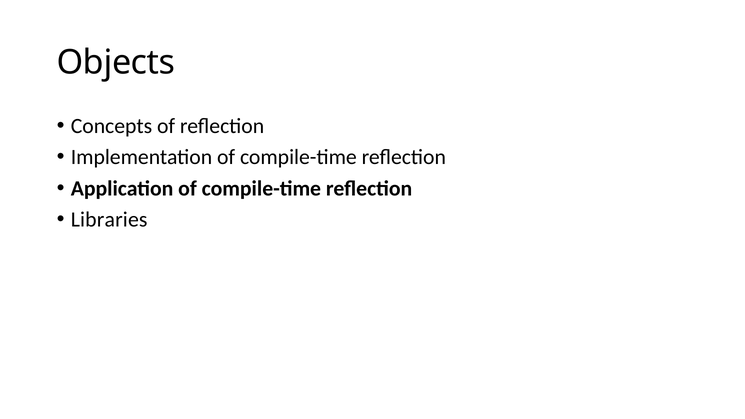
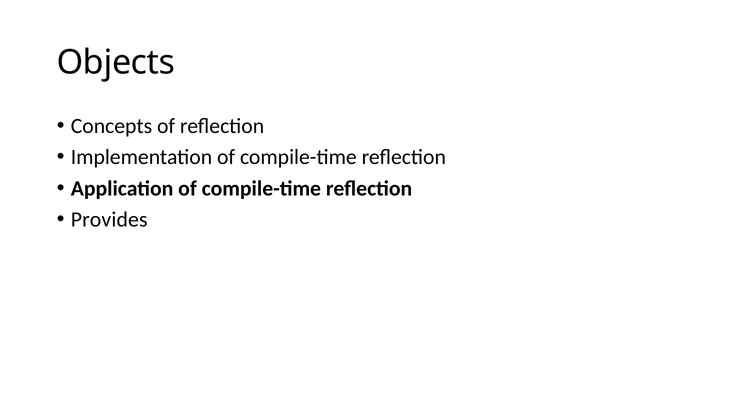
Libraries: Libraries -> Provides (109, 220)
